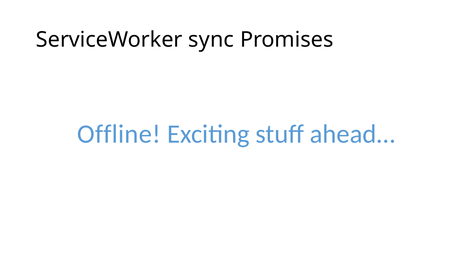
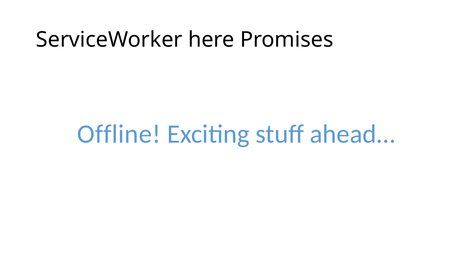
sync: sync -> here (211, 40)
